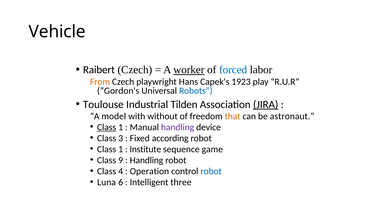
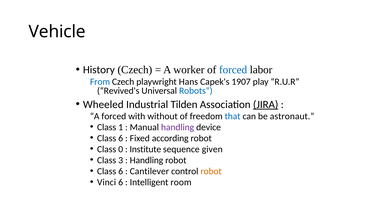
Raibert: Raibert -> History (99, 70)
worker underline: present -> none (189, 70)
From colour: orange -> blue (100, 82)
1923: 1923 -> 1907 (241, 82)
Gordon's: Gordon's -> Revived's (118, 91)
Toulouse: Toulouse -> Wheeled (103, 104)
A model: model -> forced (114, 116)
that colour: orange -> blue (233, 116)
Class underline: present -> none (107, 127)
3: 3 -> 6 (121, 138)
1: 1 -> 0 (121, 149)
game: game -> given (212, 149)
9: 9 -> 3 (121, 160)
4: 4 -> 6 (121, 171)
Operation: Operation -> Cantilever (149, 171)
robot colour: blue -> orange (211, 171)
Luna: Luna -> Vinci (107, 182)
three: three -> room (181, 182)
